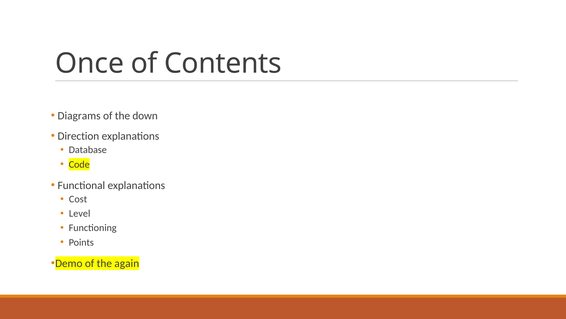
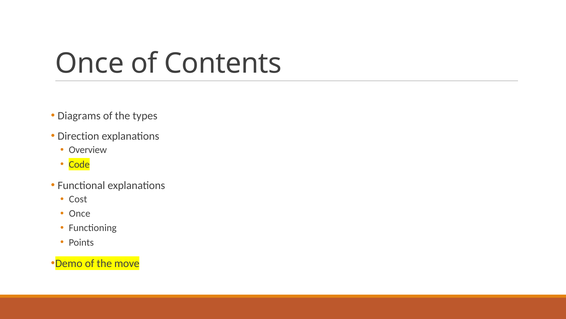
down: down -> types (145, 115)
Database: Database -> Overview (88, 150)
Level: Level -> Once (80, 213)
again: again -> move (127, 263)
